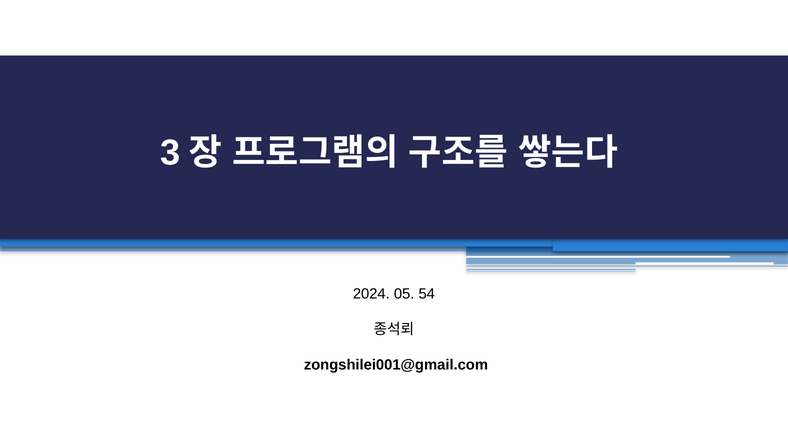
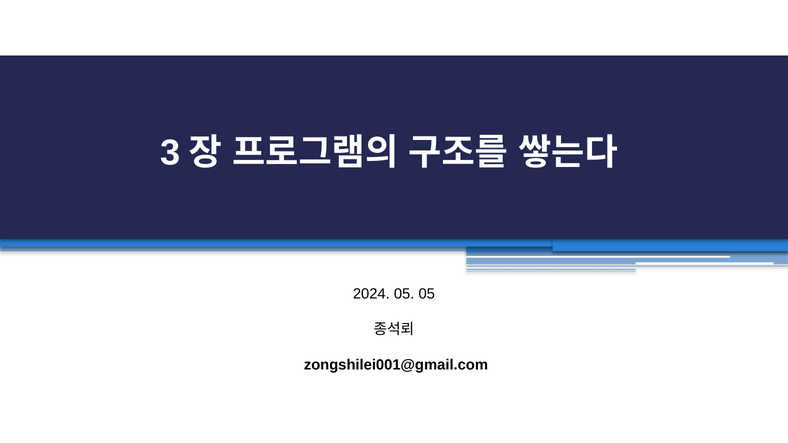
05 54: 54 -> 05 (427, 294)
